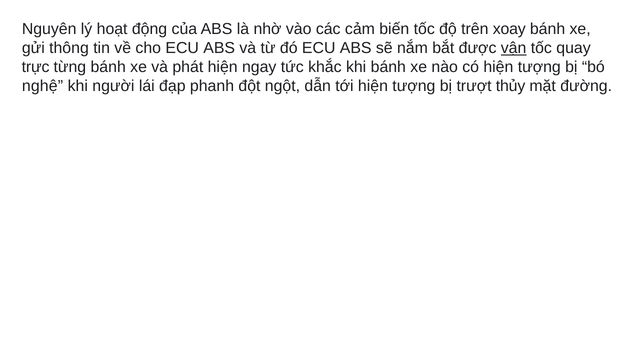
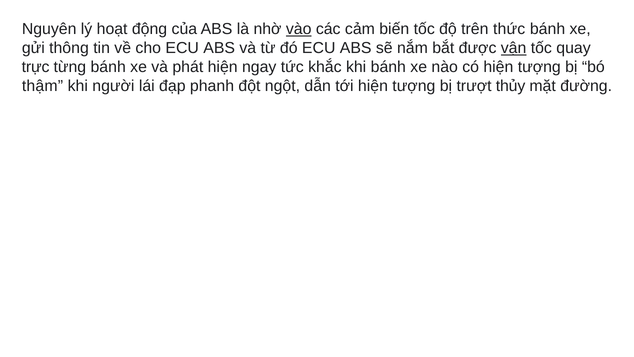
vào underline: none -> present (299, 29)
xoay: xoay -> thức (509, 29)
nghệ: nghệ -> thậm (43, 86)
